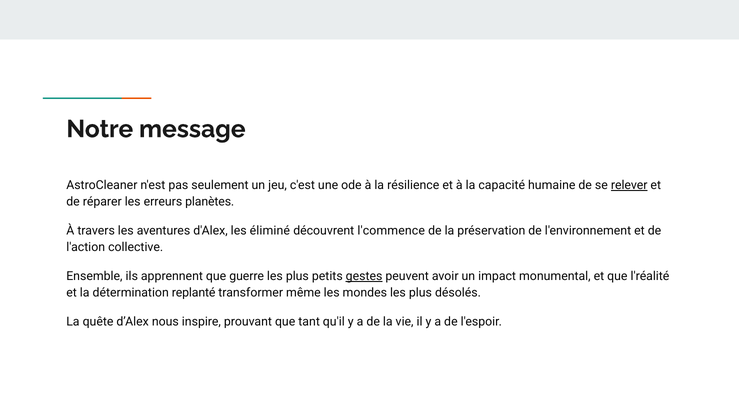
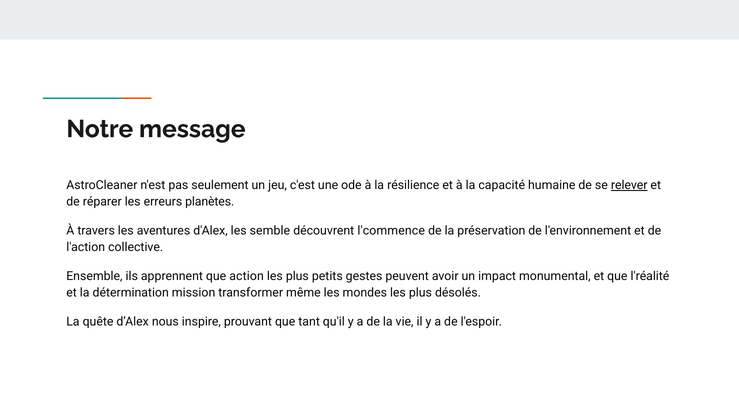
éliminé: éliminé -> semble (270, 230)
guerre: guerre -> action (247, 276)
gestes underline: present -> none (364, 276)
replanté: replanté -> mission (194, 292)
